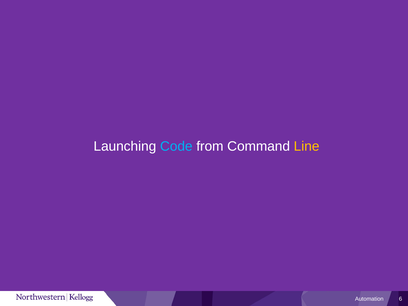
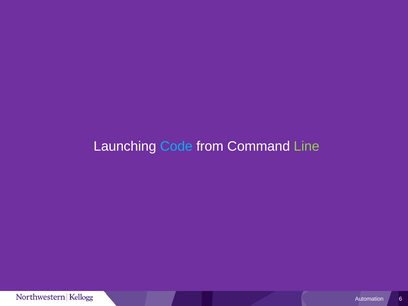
Line colour: yellow -> light green (307, 146)
